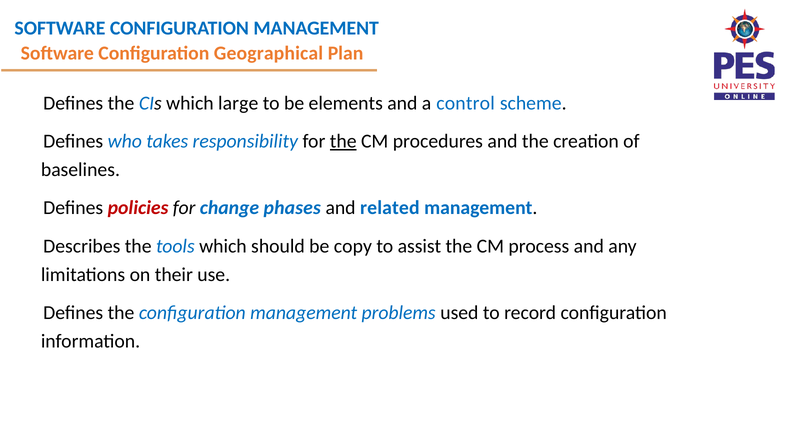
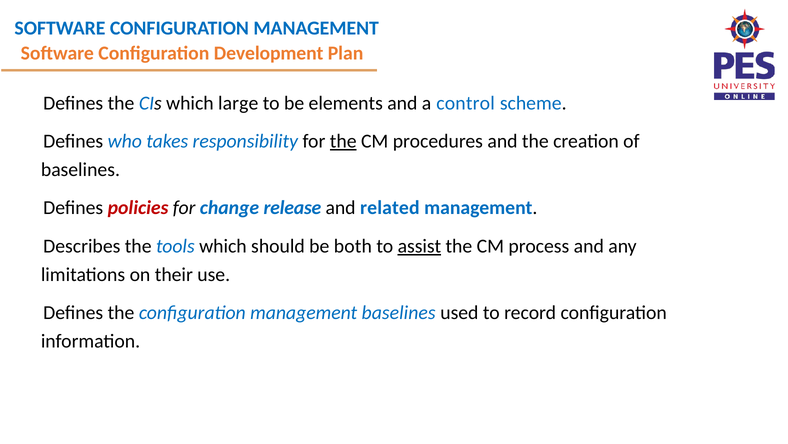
Geographical: Geographical -> Development (269, 53)
phases: phases -> release (292, 208)
copy: copy -> both (353, 246)
assist underline: none -> present (419, 246)
management problems: problems -> baselines (399, 312)
